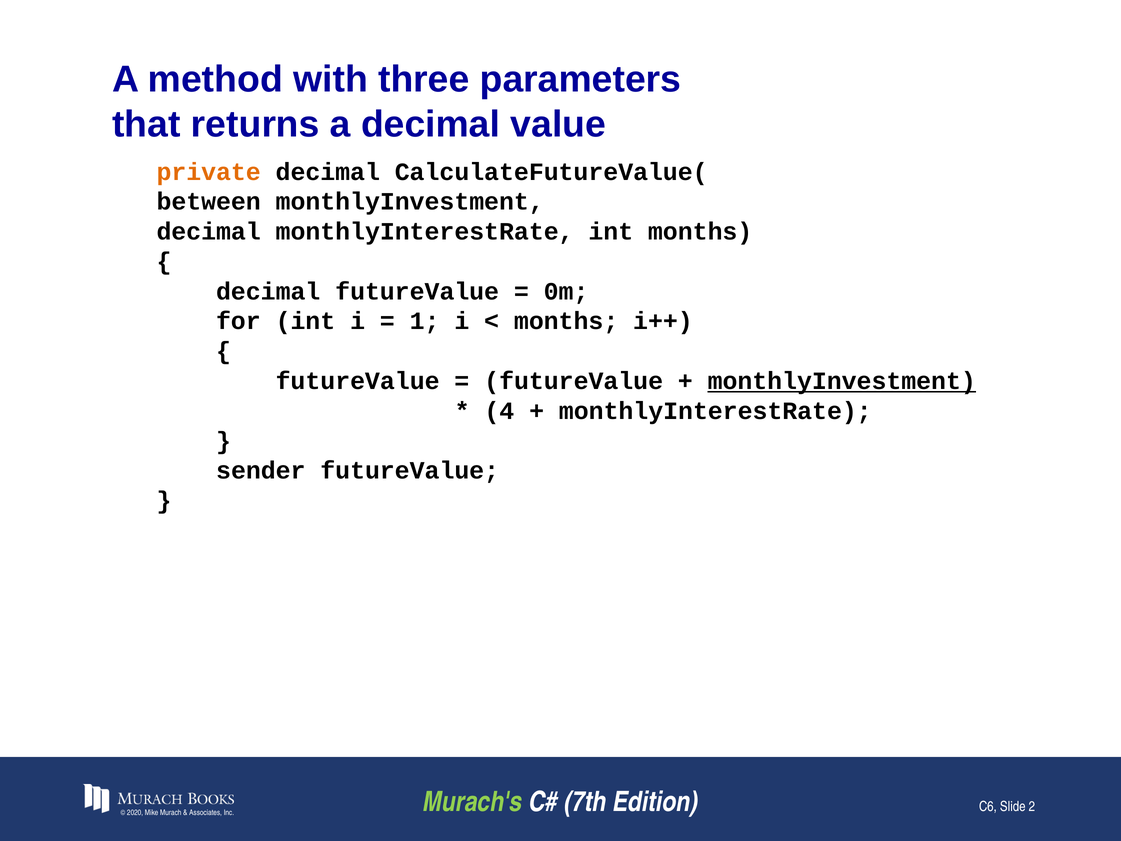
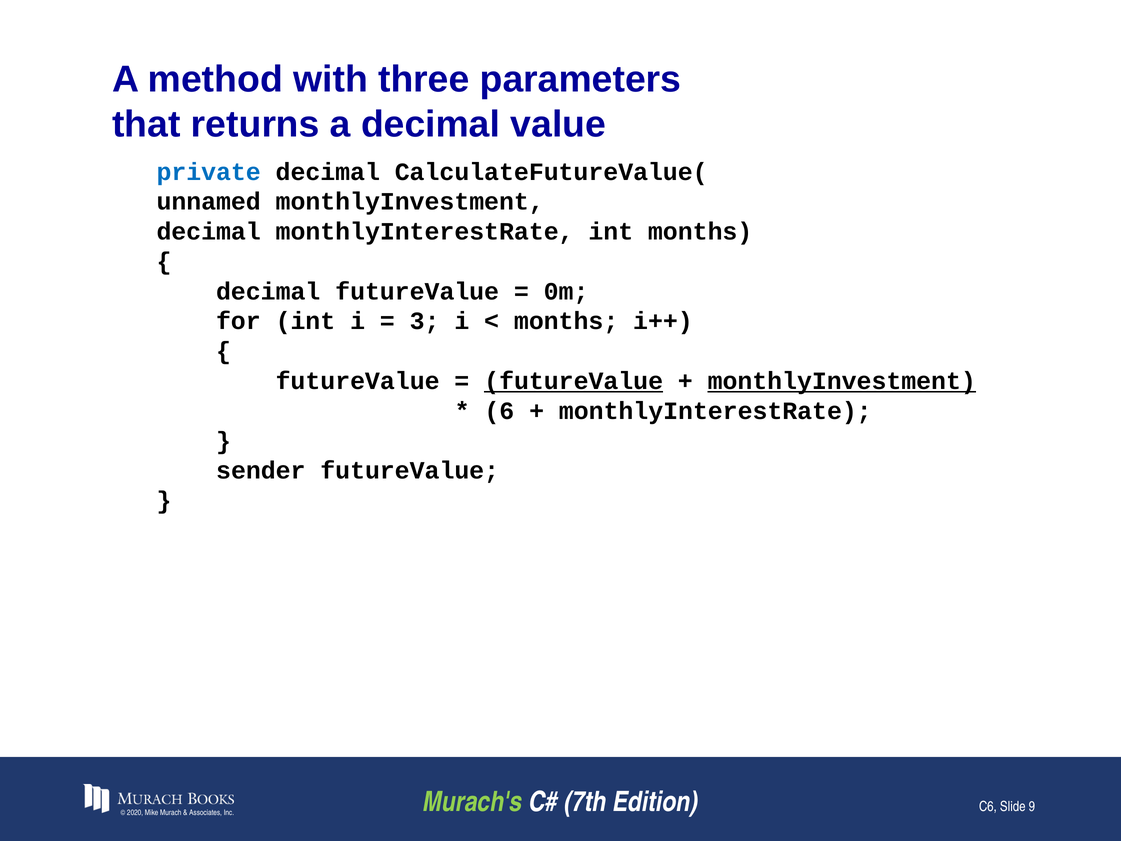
private colour: orange -> blue (209, 172)
between: between -> unnamed (209, 202)
1: 1 -> 3 (425, 321)
futureValue underline: none -> present (574, 381)
4: 4 -> 6 (499, 411)
2: 2 -> 9 (1032, 807)
